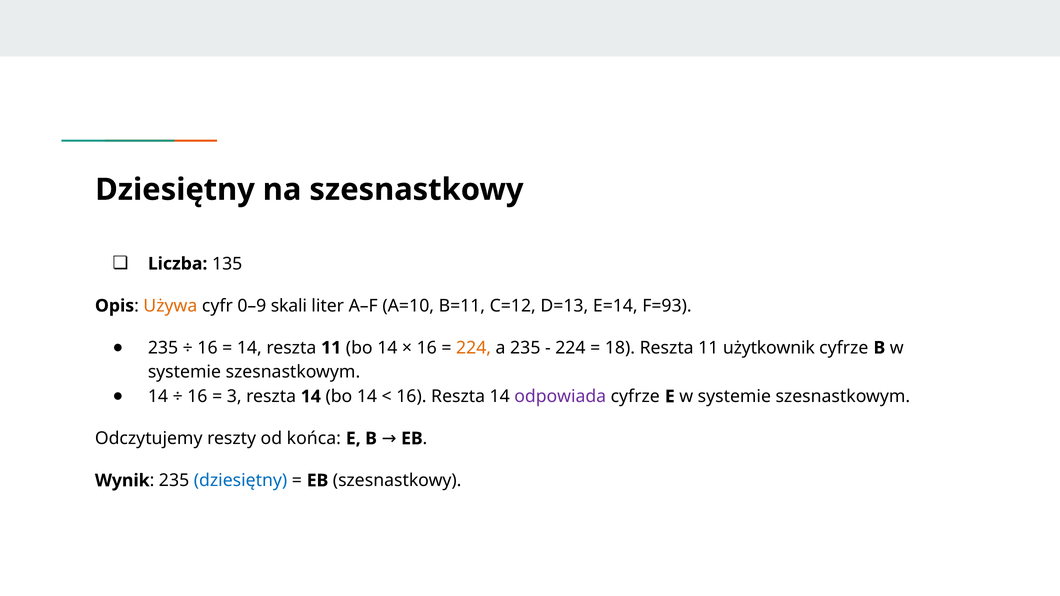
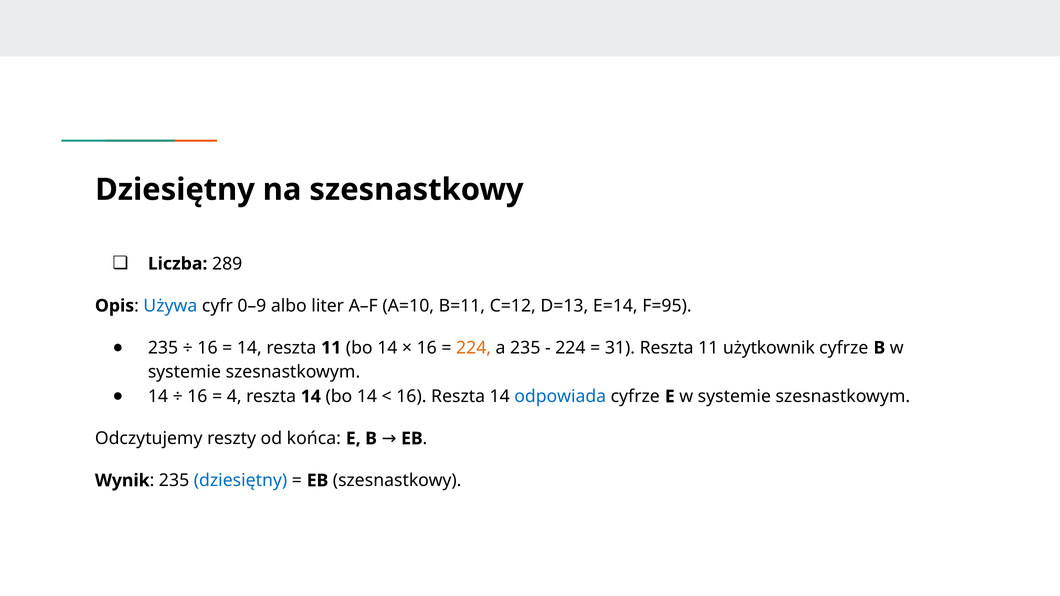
135: 135 -> 289 (227, 264)
Używa colour: orange -> blue (170, 306)
skali: skali -> albo (289, 306)
F=93: F=93 -> F=95 (667, 306)
18: 18 -> 31 (620, 348)
3: 3 -> 4 (234, 397)
odpowiada colour: purple -> blue (560, 397)
